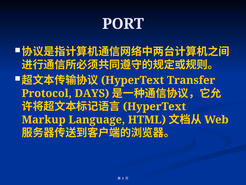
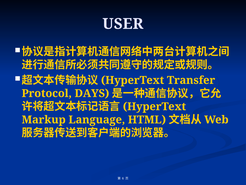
PORT: PORT -> USER (123, 24)
